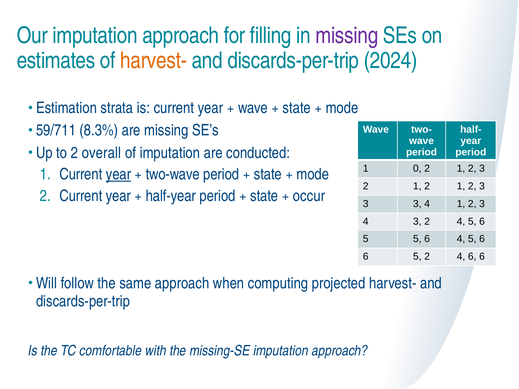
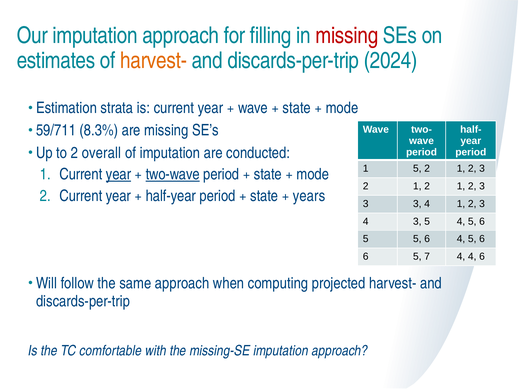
missing colour: purple -> red (347, 36)
1 0: 0 -> 5 (417, 169)
two-wave underline: none -> present (173, 175)
occur: occur -> years (309, 196)
4 3 2: 2 -> 5 (427, 221)
5 2: 2 -> 7 (427, 257)
4 6: 6 -> 4 (472, 257)
